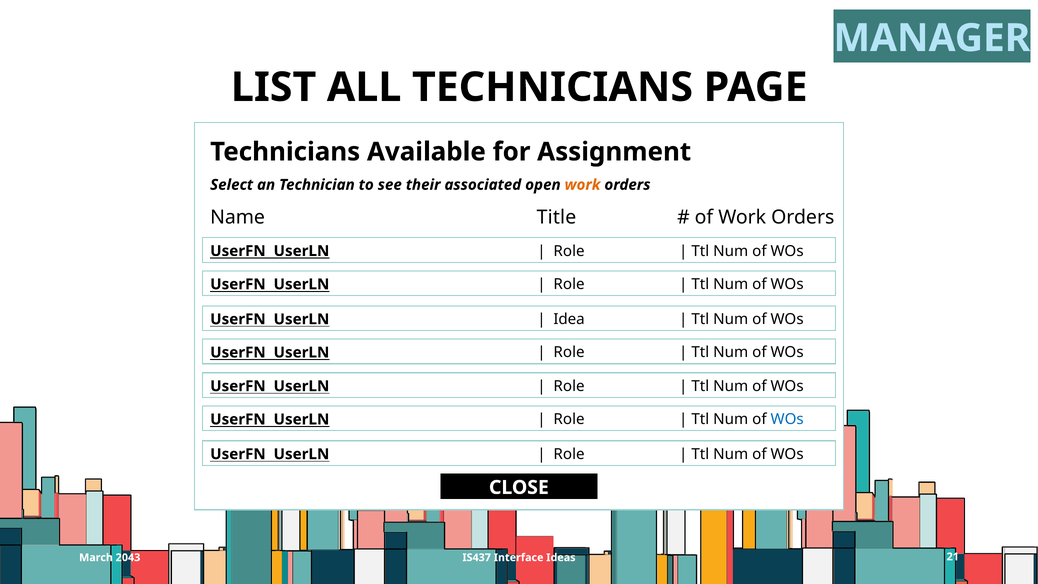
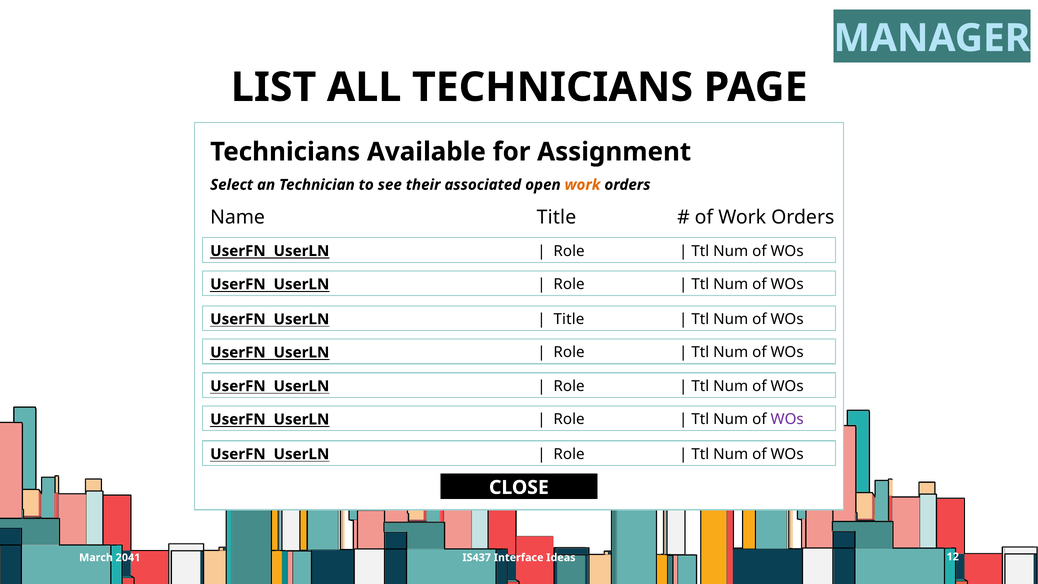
Idea: Idea -> Title (569, 319)
WOs colour: blue -> purple (787, 419)
2043: 2043 -> 2041 (128, 557)
21: 21 -> 12 (953, 557)
